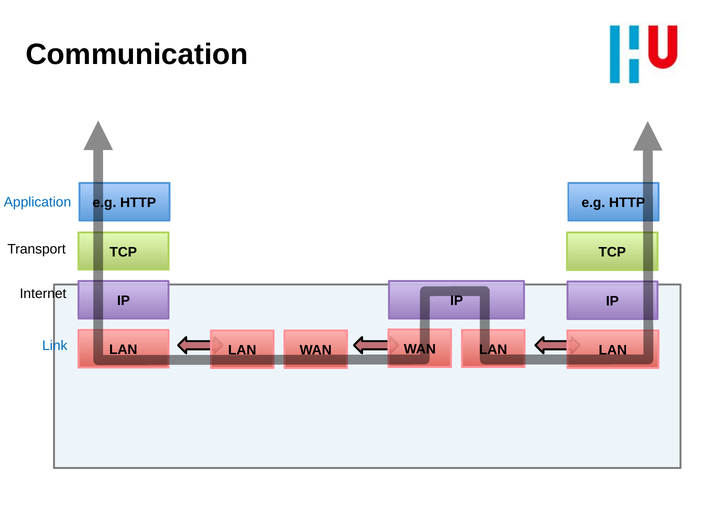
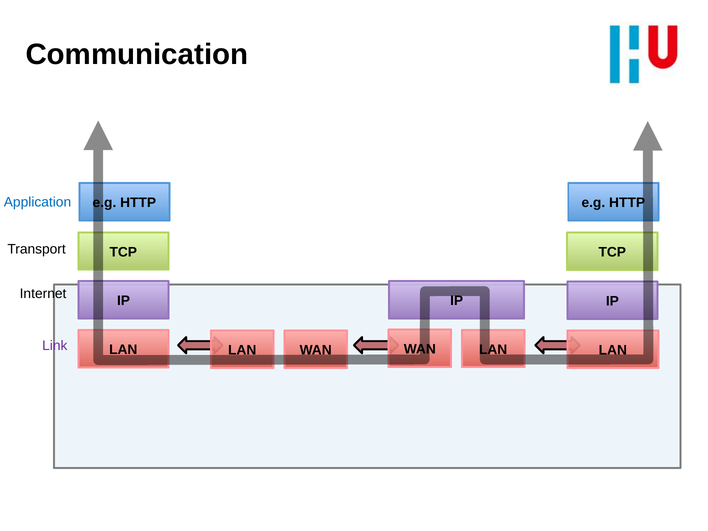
Link colour: blue -> purple (55, 345)
